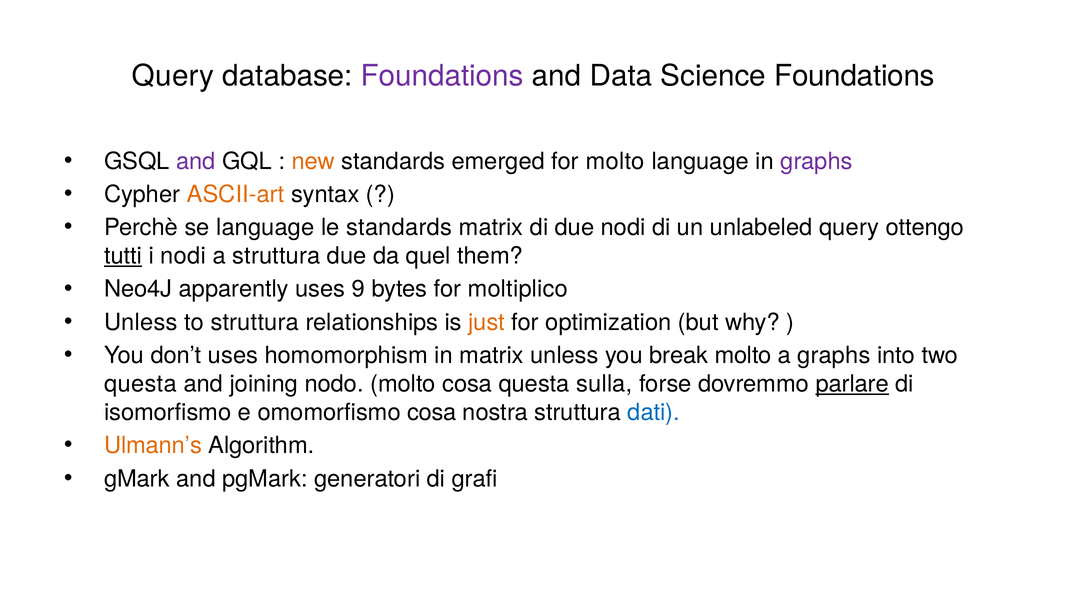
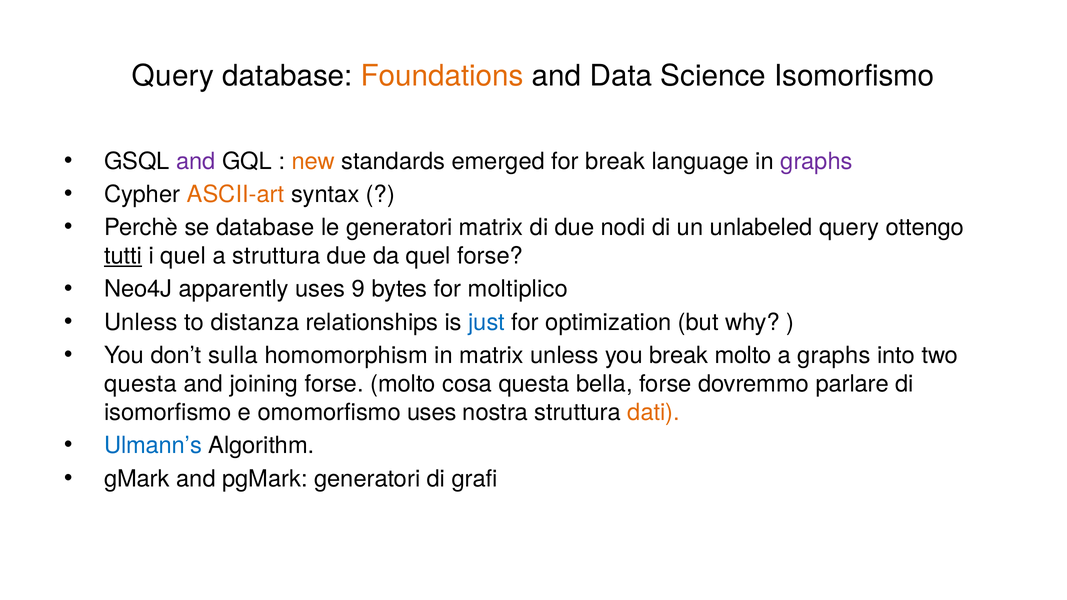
Foundations colour: purple -> orange (442, 76)
Science Foundations: Foundations -> Isomorfismo (854, 76)
for molto: molto -> break (615, 161)
se language: language -> database (265, 228)
le standards: standards -> generatori (399, 228)
i nodi: nodi -> quel (183, 256)
quel them: them -> forse (490, 256)
to struttura: struttura -> distanza (255, 322)
just colour: orange -> blue (487, 322)
don’t uses: uses -> sulla (233, 356)
joining nodo: nodo -> forse (334, 384)
sulla: sulla -> bella (604, 384)
parlare underline: present -> none (852, 384)
omomorfismo cosa: cosa -> uses (432, 413)
dati colour: blue -> orange (654, 413)
Ulmann’s colour: orange -> blue (153, 446)
